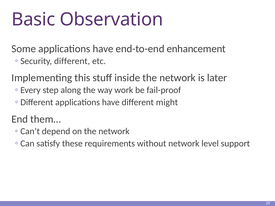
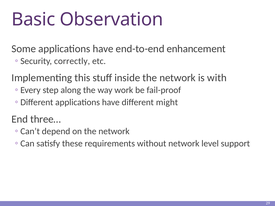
different: different -> correctly (72, 61)
later: later -> with (217, 78)
them…: them… -> three… (46, 119)
